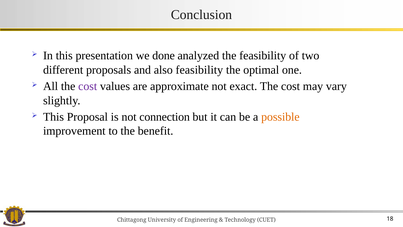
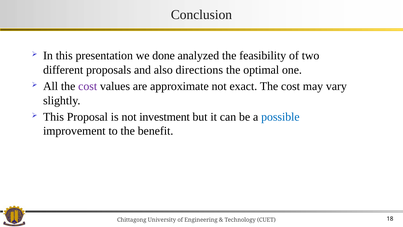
also feasibility: feasibility -> directions (199, 70)
connection: connection -> investment (165, 117)
possible colour: orange -> blue (280, 117)
